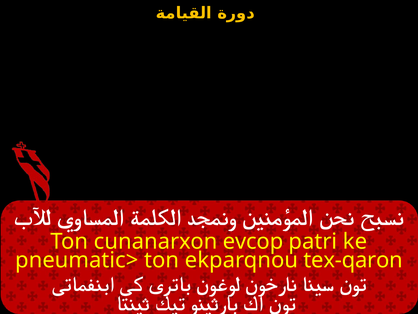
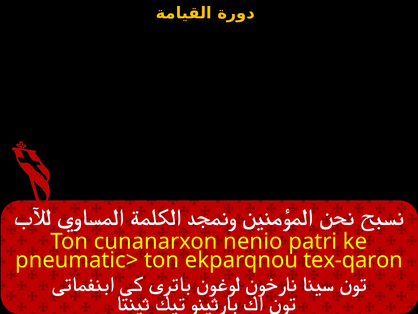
evcop: evcop -> nenio (253, 241)
